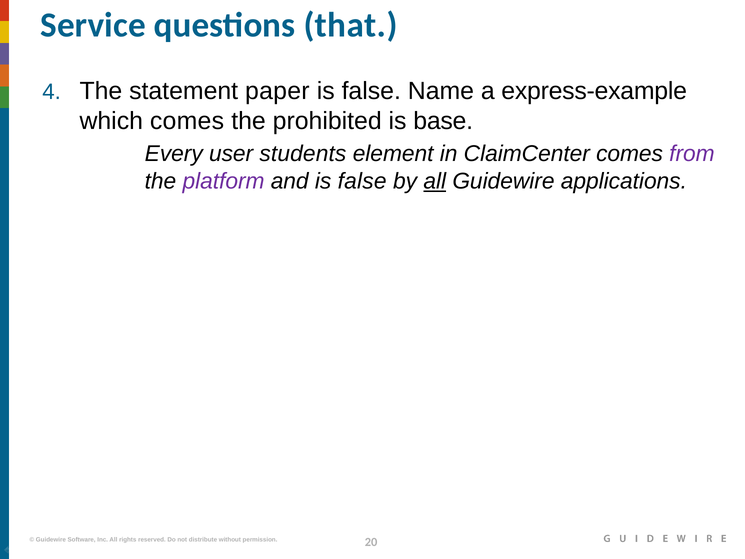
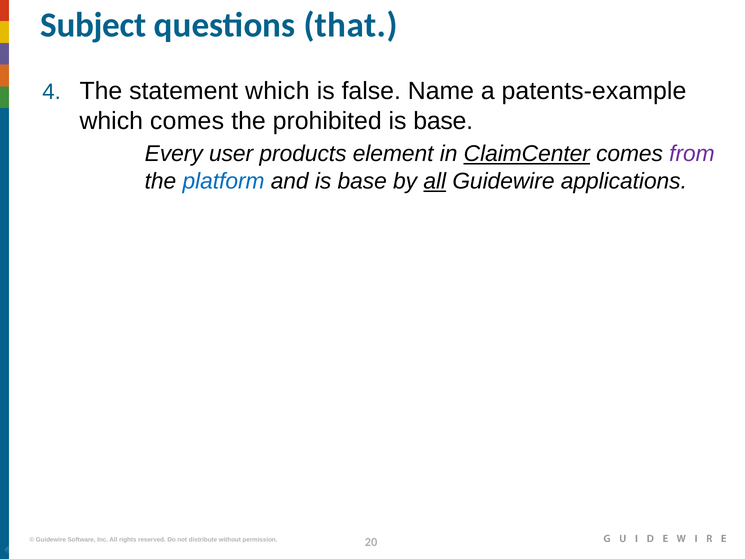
Service: Service -> Subject (93, 25)
statement paper: paper -> which (277, 91)
express-example: express-example -> patents-example (594, 91)
students: students -> products (303, 154)
ClaimCenter underline: none -> present (527, 154)
platform colour: purple -> blue (224, 181)
and is false: false -> base (362, 181)
